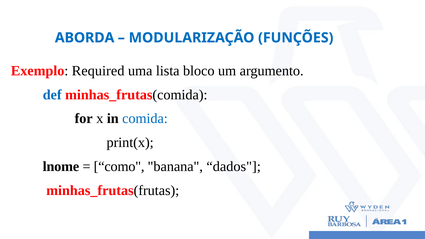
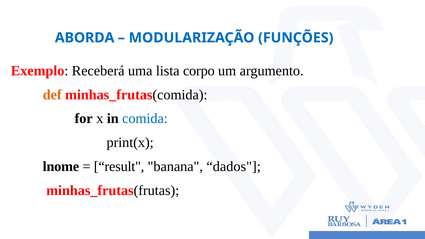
Required: Required -> Receberá (98, 71)
bloco: bloco -> corpo (199, 71)
def colour: blue -> orange (52, 95)
como: como -> result (119, 167)
